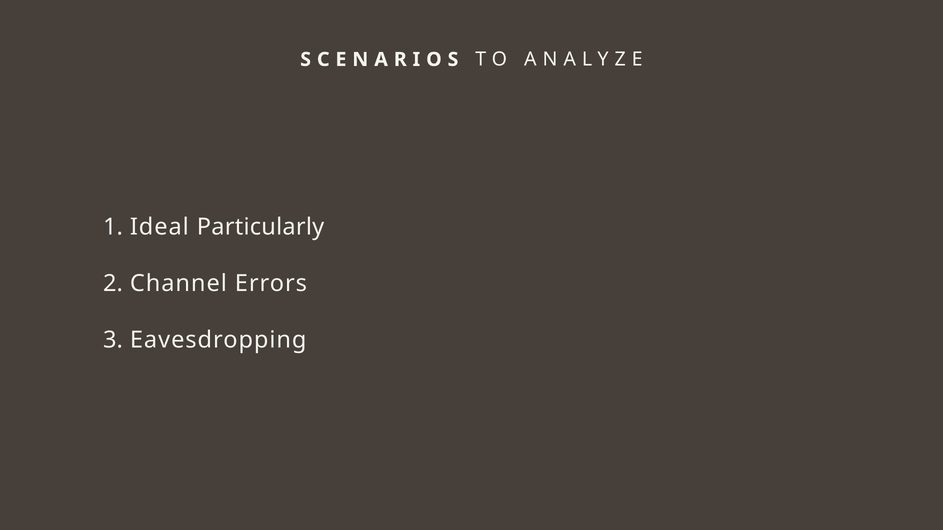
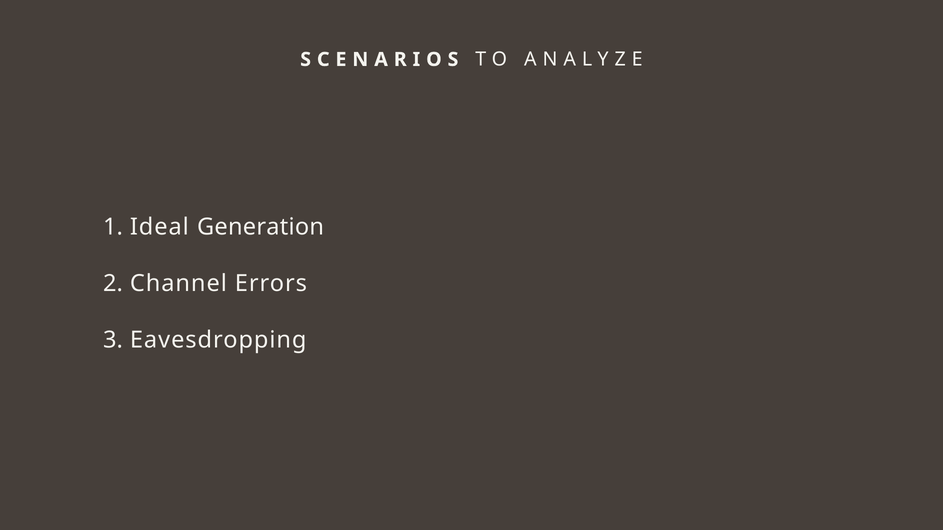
Particularly: Particularly -> Generation (261, 227)
